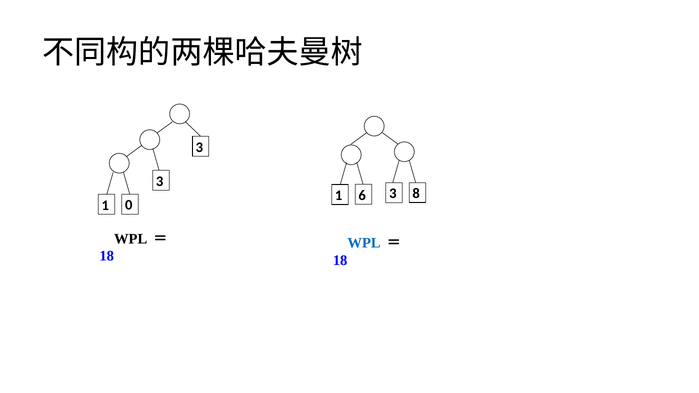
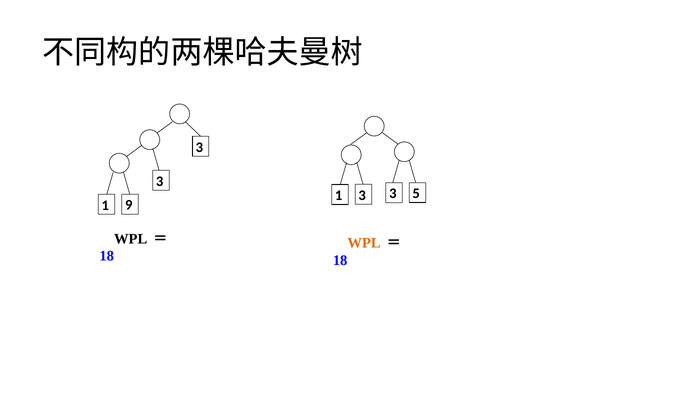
1 6: 6 -> 3 (362, 196)
8: 8 -> 5 (416, 194)
0: 0 -> 9 (129, 205)
WPL colour: blue -> orange (364, 243)
